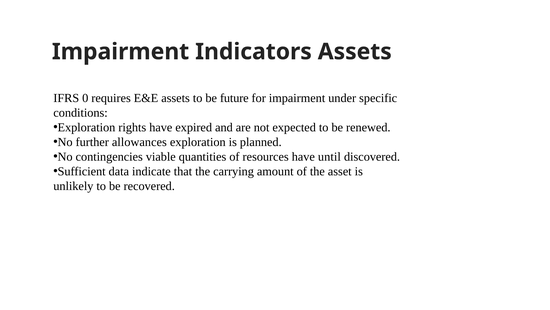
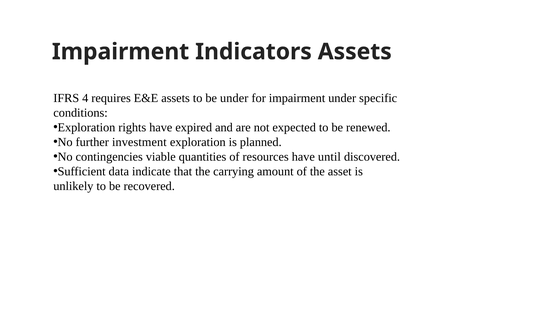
0: 0 -> 4 (85, 98)
be future: future -> under (234, 98)
allowances: allowances -> investment (139, 142)
